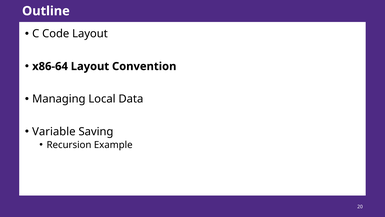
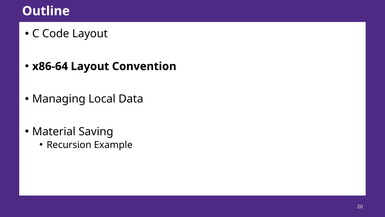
Variable: Variable -> Material (54, 131)
